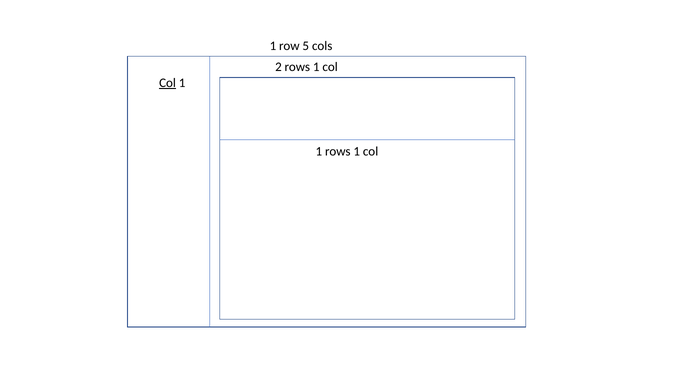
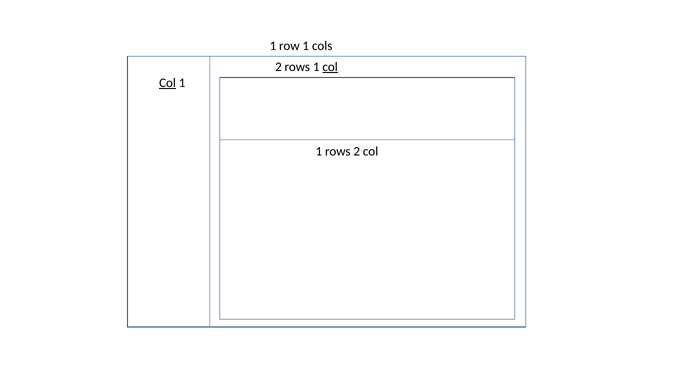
row 5: 5 -> 1 (306, 46)
col underline: none -> present (330, 67)
1 rows 1: 1 -> 2 (357, 151)
